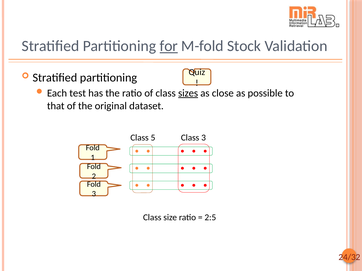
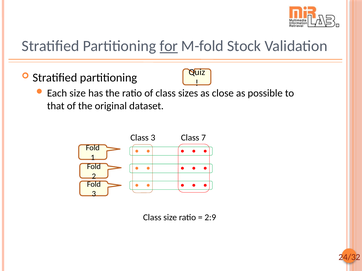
Each test: test -> size (78, 93)
sizes underline: present -> none (188, 93)
Class 5: 5 -> 3 (153, 138)
Class 3: 3 -> 7 (204, 138)
2:5: 2:5 -> 2:9 (210, 218)
